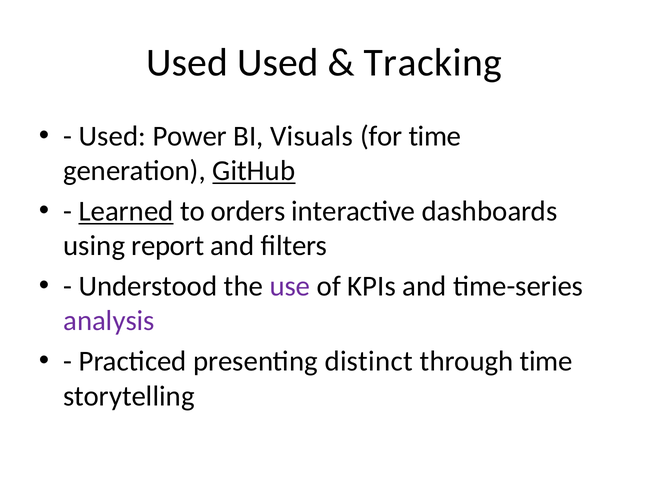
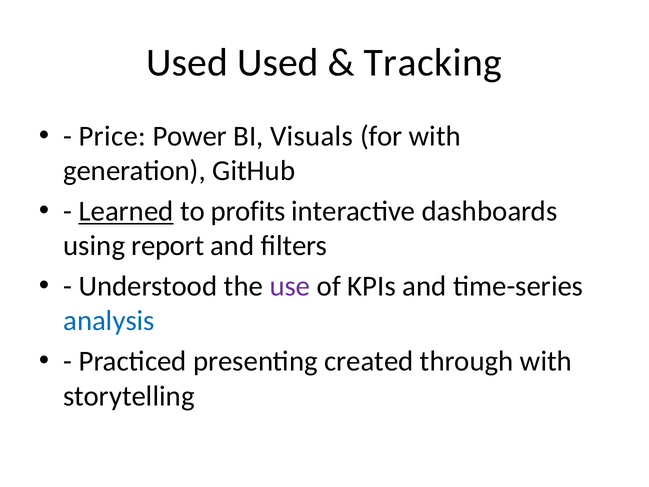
Used: Used -> Price (112, 136)
for time: time -> with (435, 136)
GitHub underline: present -> none (254, 171)
orders: orders -> profits (248, 211)
analysis colour: purple -> blue (109, 321)
distinct: distinct -> created (369, 361)
through time: time -> with (546, 361)
